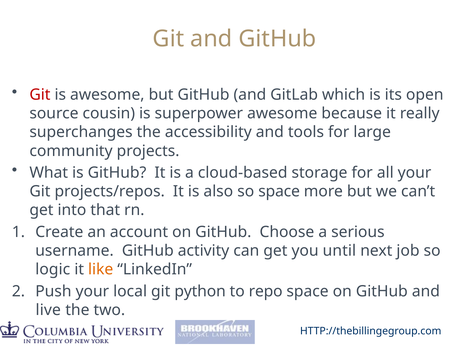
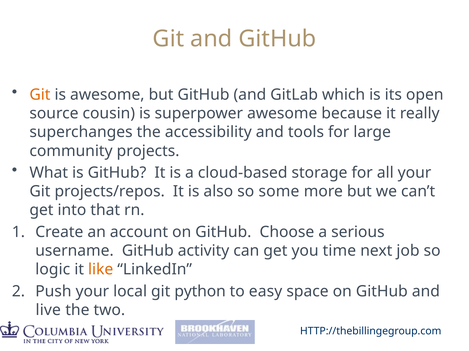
Git colour: red -> orange (40, 95)
so space: space -> some (279, 192)
until: until -> time (339, 251)
repo: repo -> easy (266, 292)
